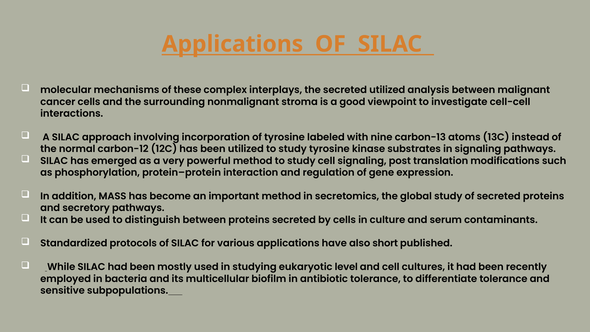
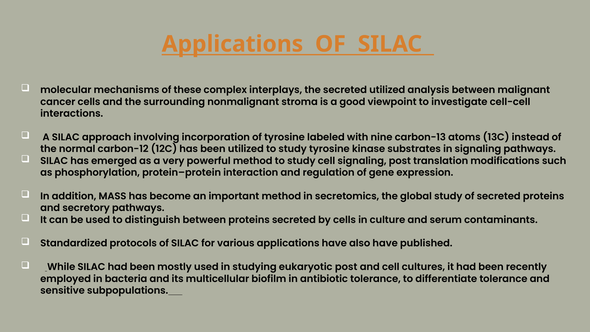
also short: short -> have (385, 243)
eukaryotic level: level -> post (346, 267)
